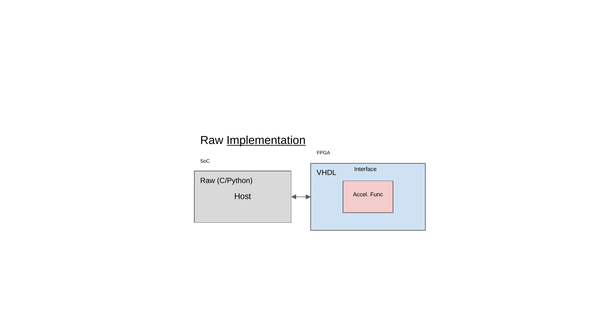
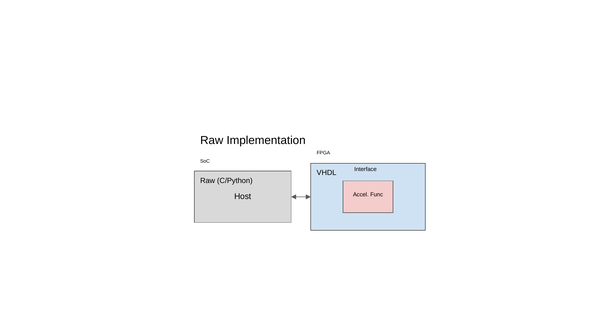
Implementation underline: present -> none (266, 141)
